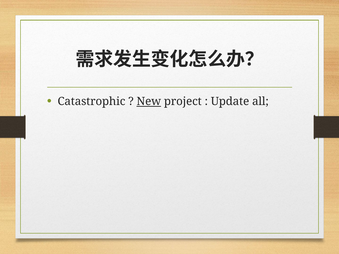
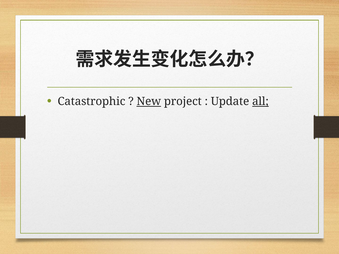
all underline: none -> present (260, 102)
